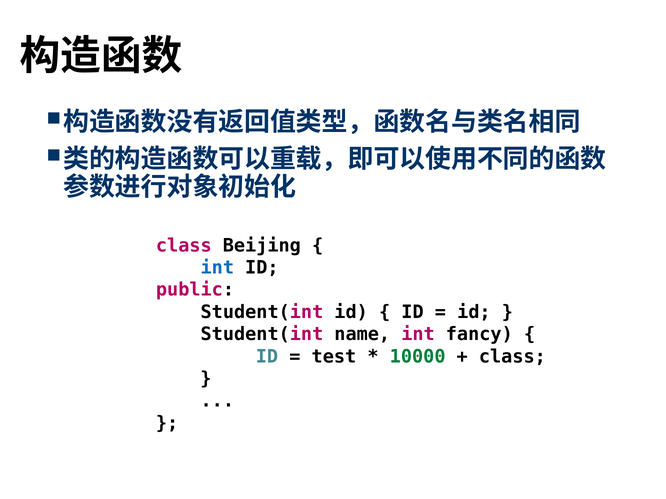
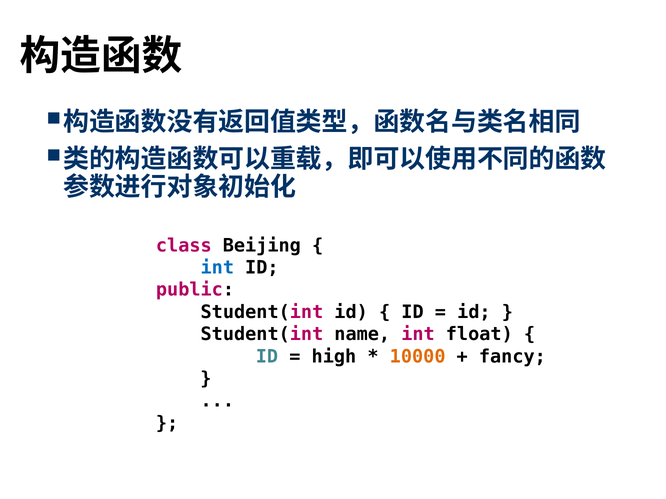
fancy: fancy -> float (479, 335)
test: test -> high (334, 357)
10000 colour: green -> orange (418, 357)
class: class -> fancy (512, 357)
